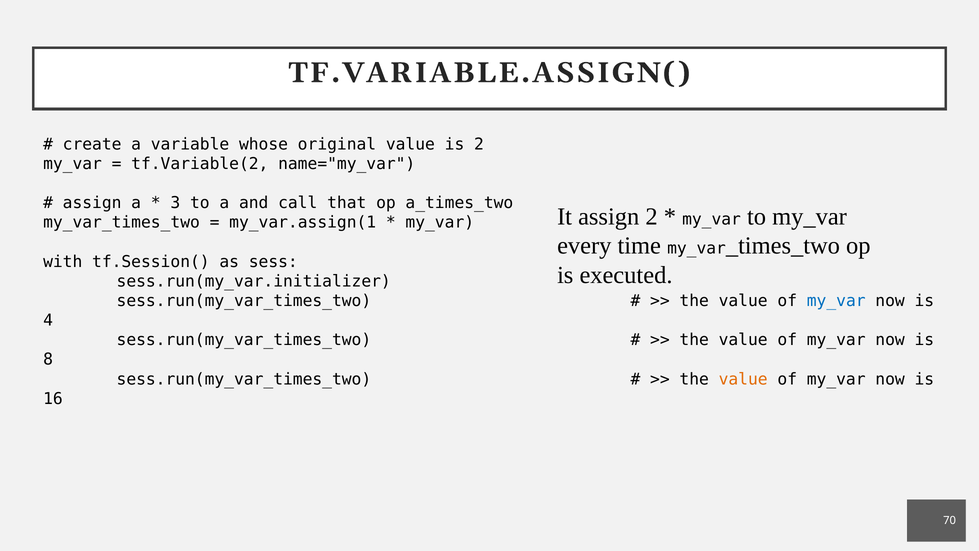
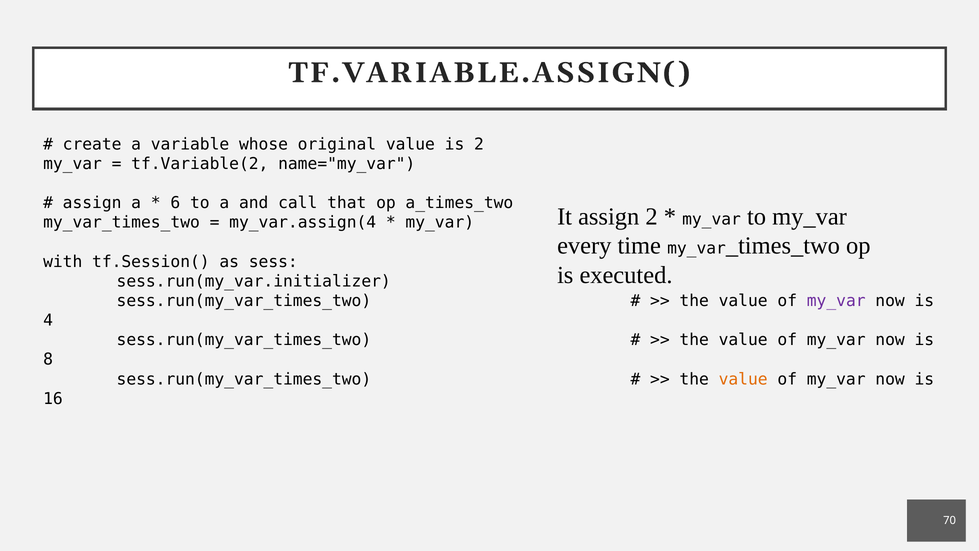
3: 3 -> 6 (175, 203)
my_var.assign(1: my_var.assign(1 -> my_var.assign(4 (303, 222)
my_var colour: blue -> purple (836, 301)
